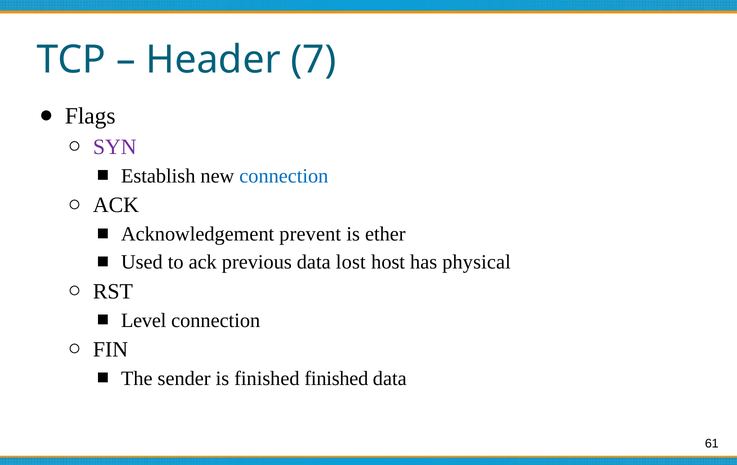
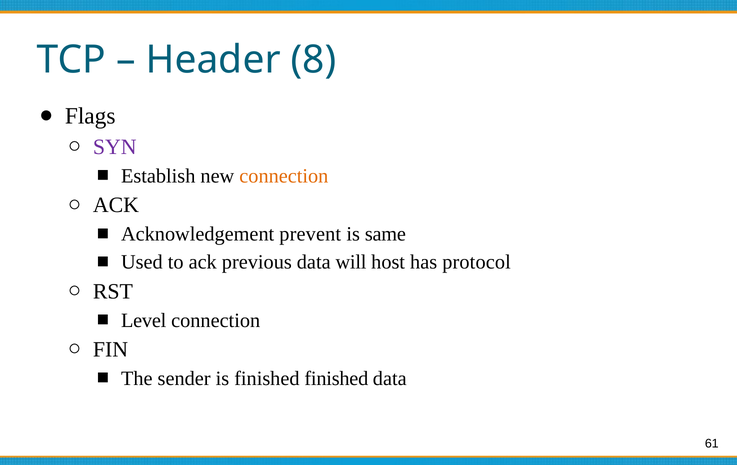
7: 7 -> 8 (314, 60)
connection colour: blue -> orange (284, 176)
ether: ether -> same (385, 234)
lost: lost -> will (351, 262)
physical: physical -> protocol (477, 262)
